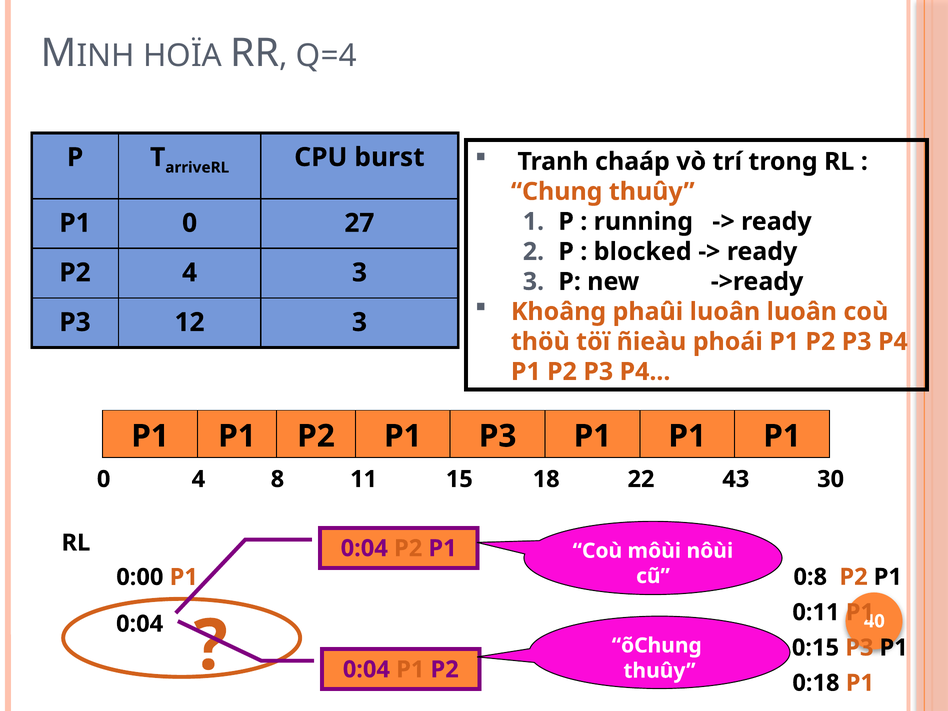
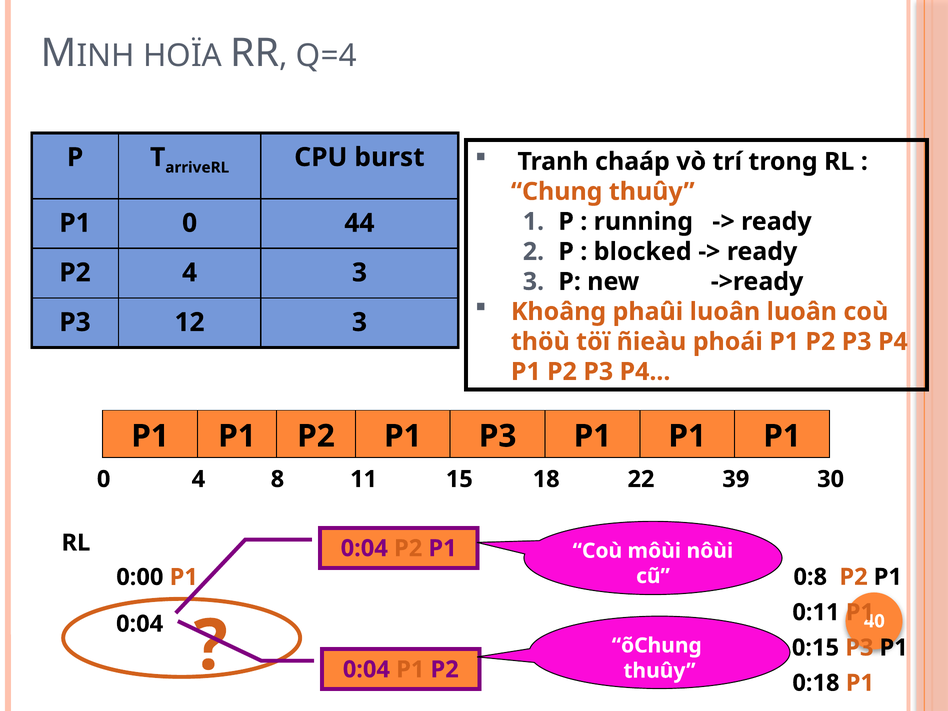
27: 27 -> 44 (359, 223)
43: 43 -> 39 (736, 479)
